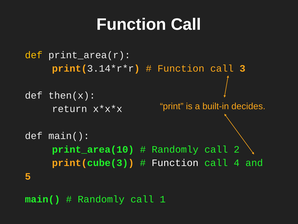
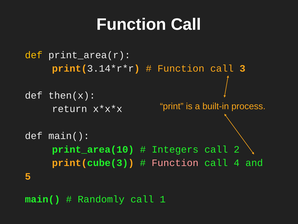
decides: decides -> process (248, 106)
Randomly: Randomly -> Integers (175, 149)
Function colour: white -> pink (175, 163)
